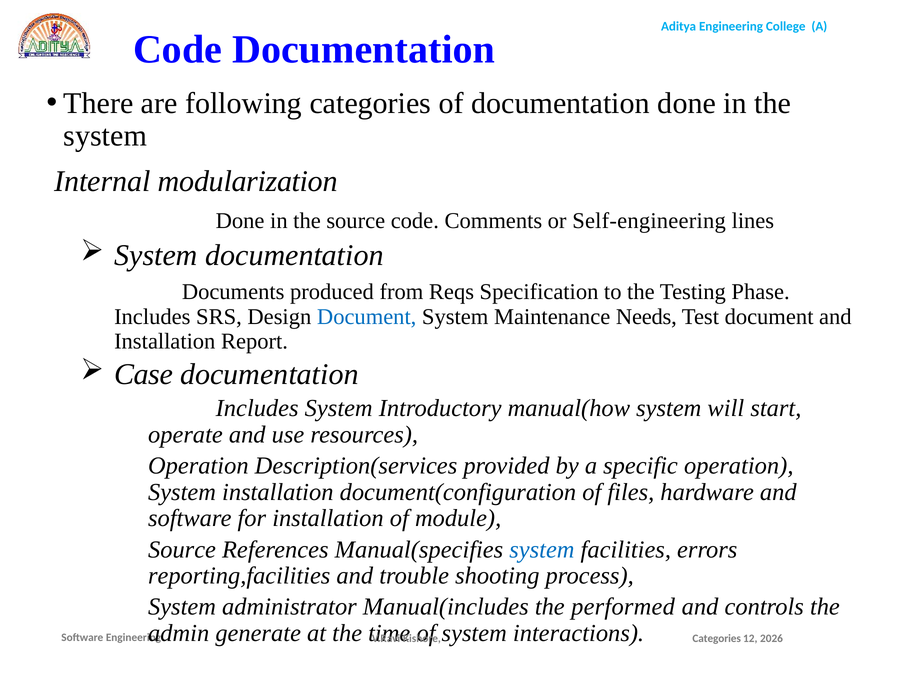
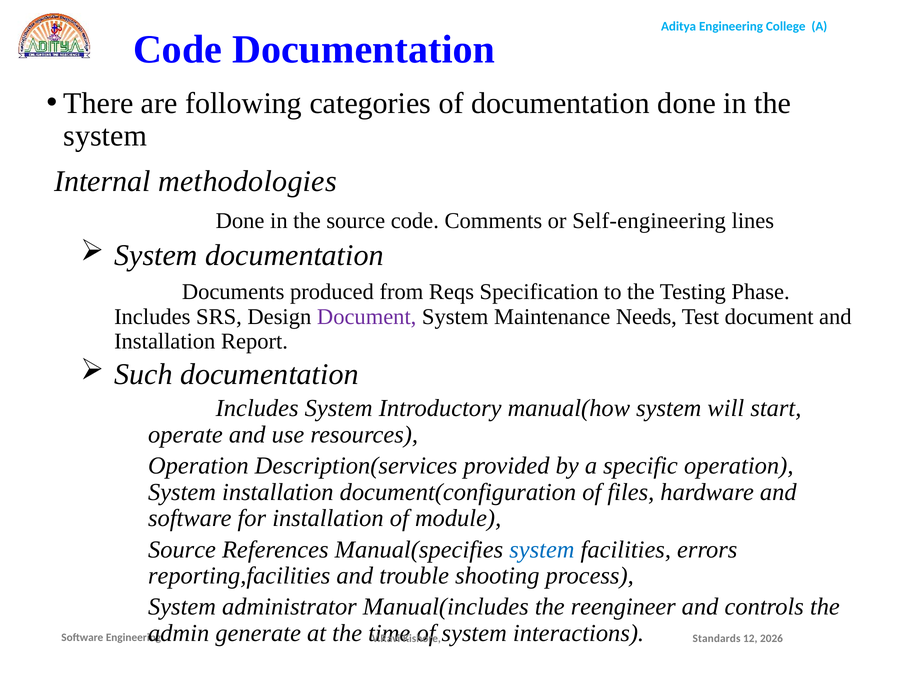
modularization: modularization -> methodologies (248, 182)
Document colour: blue -> purple (367, 317)
Case: Case -> Such (143, 374)
performed: performed -> reengineer (623, 607)
Categories: Categories -> Standards (717, 639)
